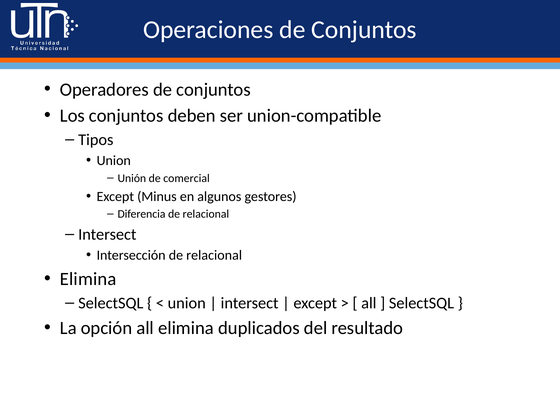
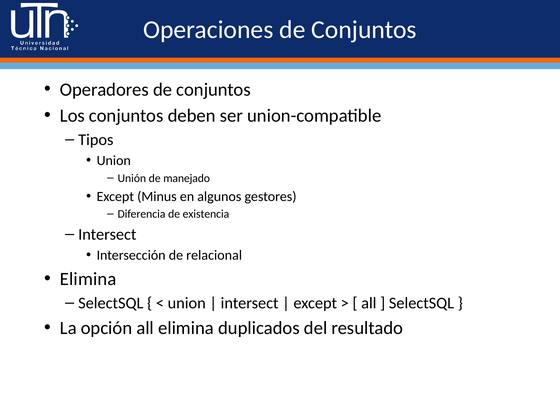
comercial: comercial -> manejado (187, 178)
Diferencia de relacional: relacional -> existencia (206, 214)
